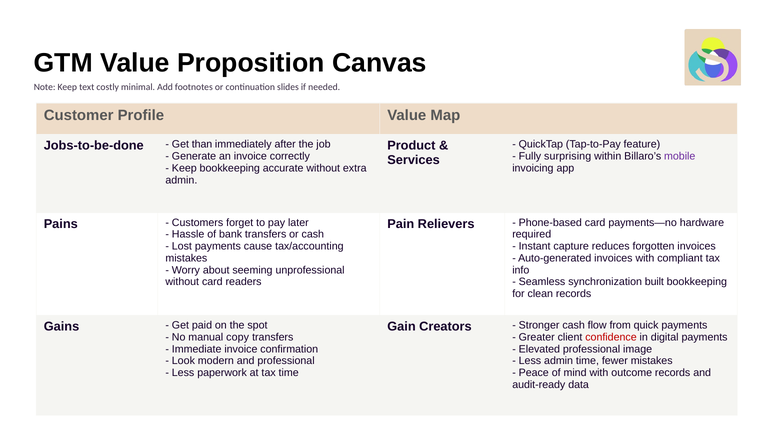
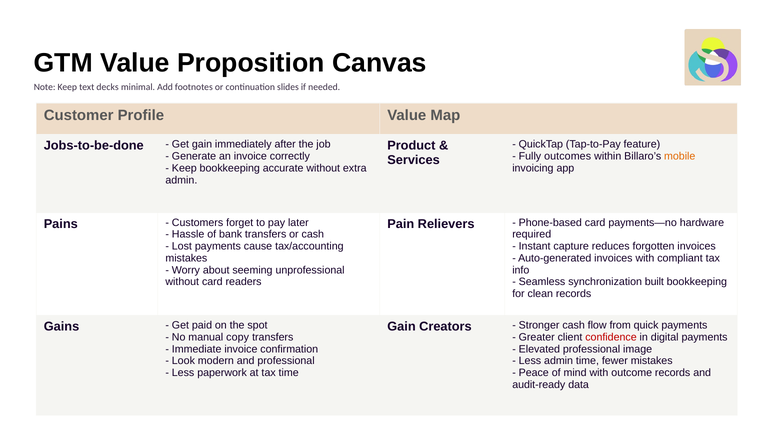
costly: costly -> decks (108, 87)
Get than: than -> gain (202, 145)
surprising: surprising -> outcomes (568, 156)
mobile colour: purple -> orange (680, 156)
